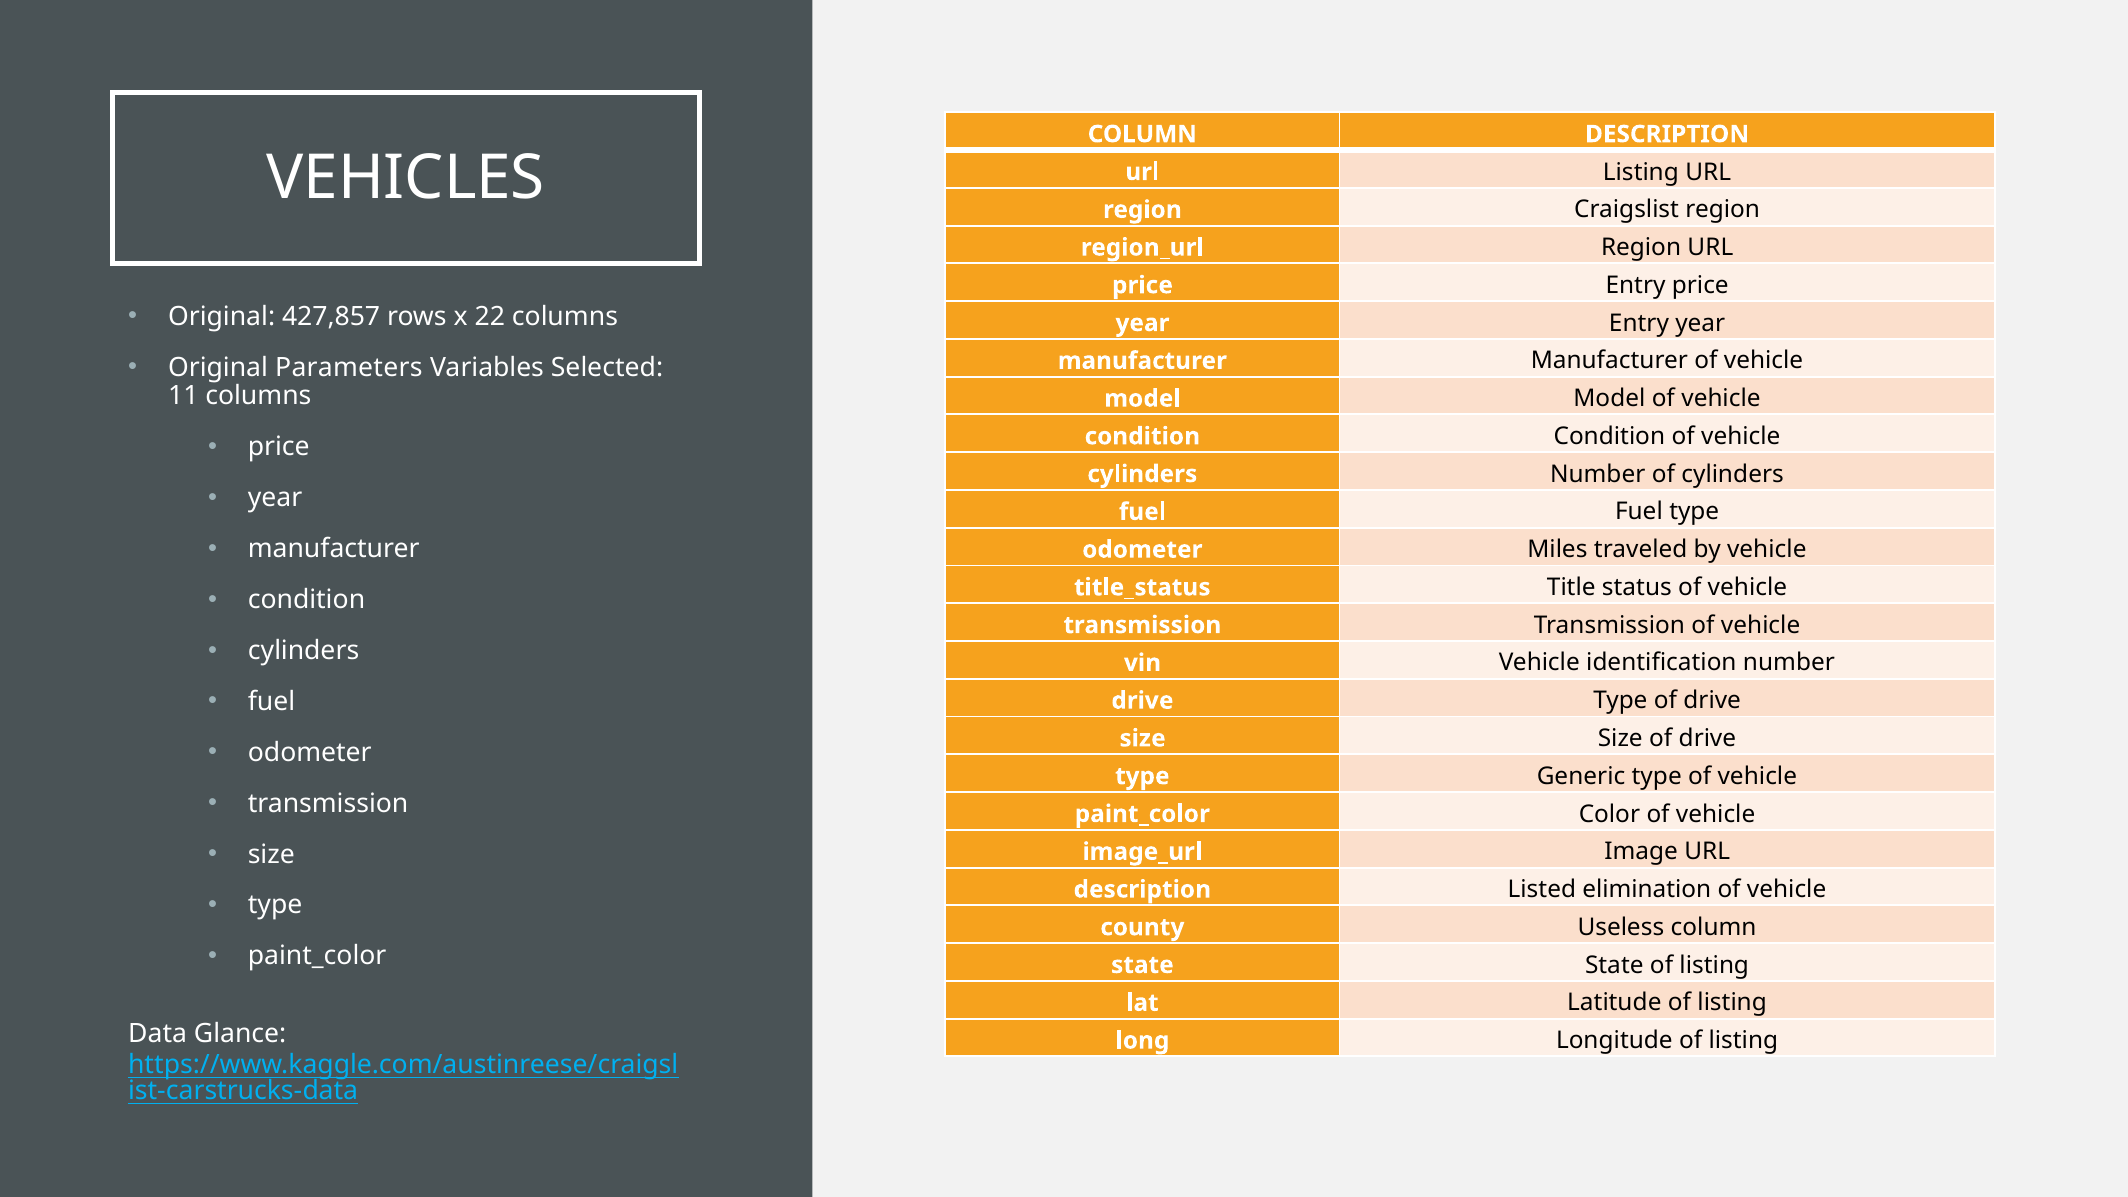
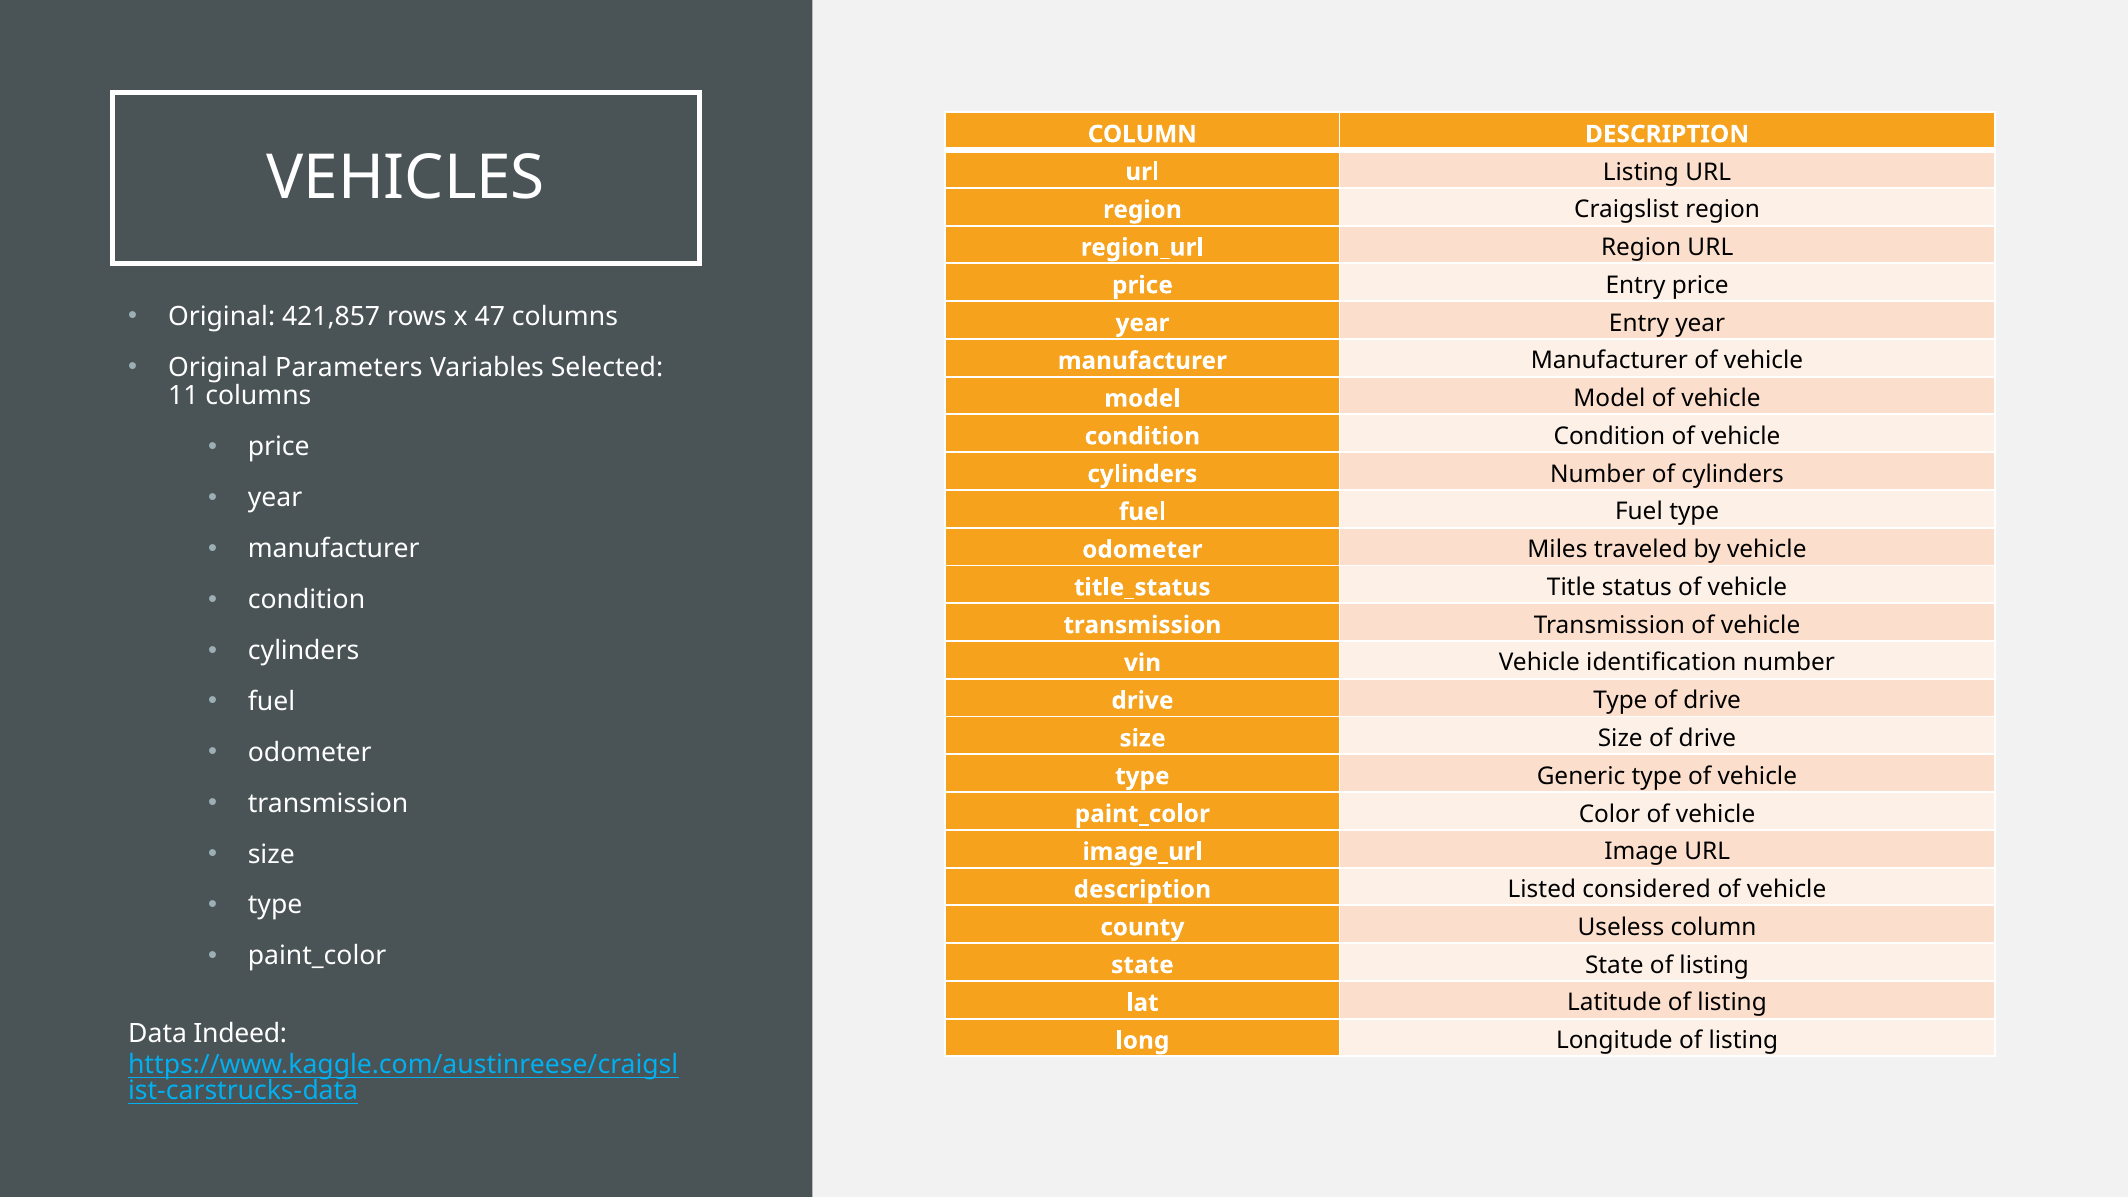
427,857: 427,857 -> 421,857 (331, 317)
22: 22 -> 47 (490, 317)
elimination: elimination -> considered (1647, 889)
Glance: Glance -> Indeed (240, 1033)
